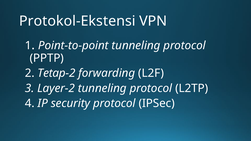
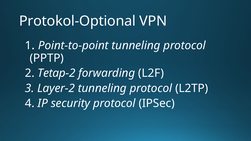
Protokol-Ekstensi: Protokol-Ekstensi -> Protokol-Optional (77, 21)
